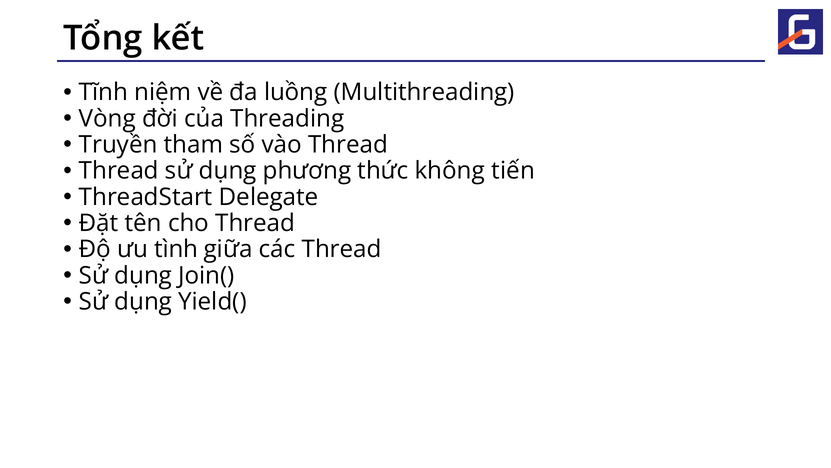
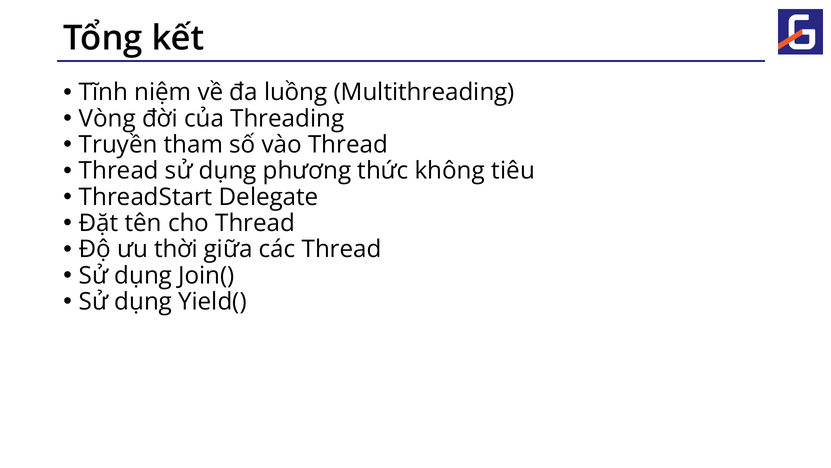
tiến: tiến -> tiêu (513, 171)
tình: tình -> thời (176, 249)
